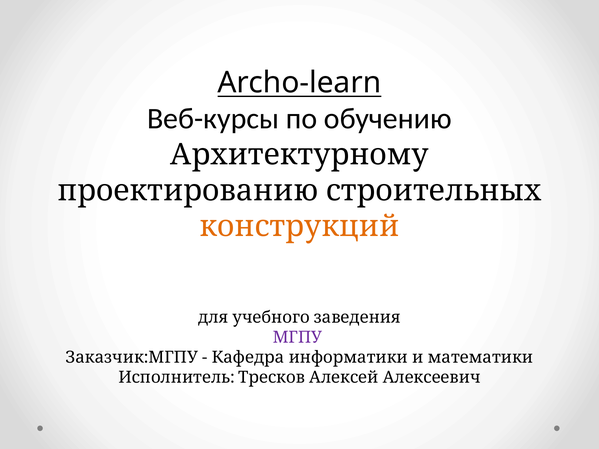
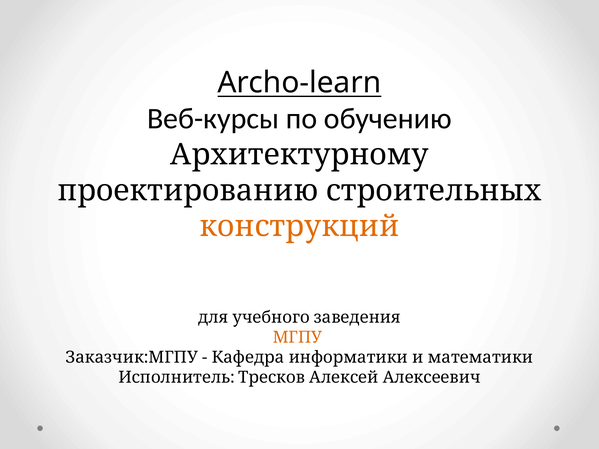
МГПУ colour: purple -> orange (297, 337)
